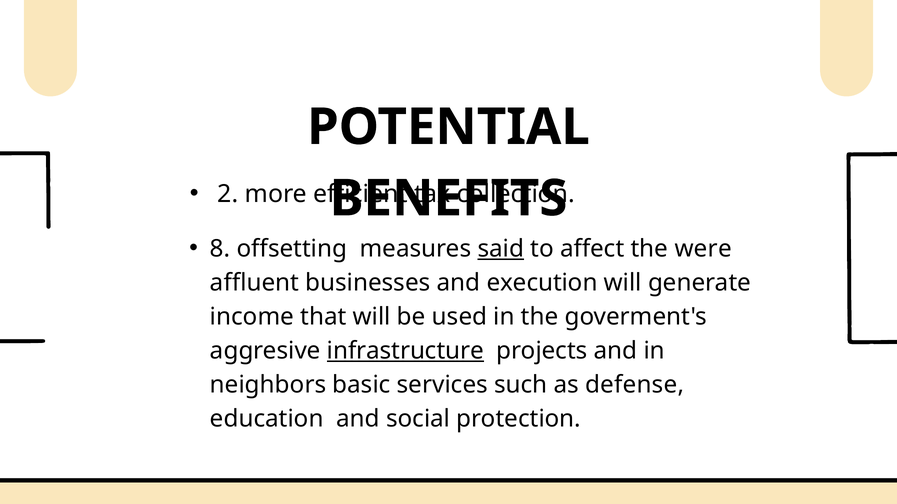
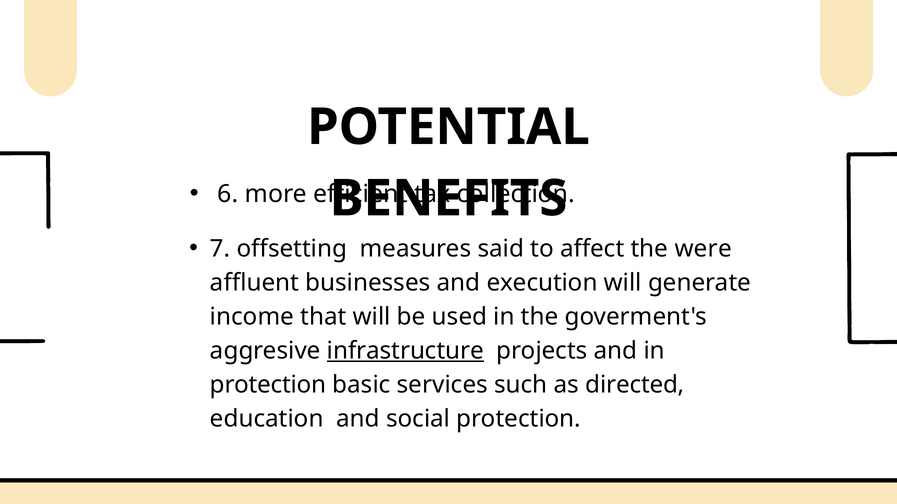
2: 2 -> 6 (228, 194)
8: 8 -> 7 (220, 249)
said underline: present -> none (501, 249)
neighbors: neighbors -> protection (268, 385)
defense: defense -> directed (635, 385)
